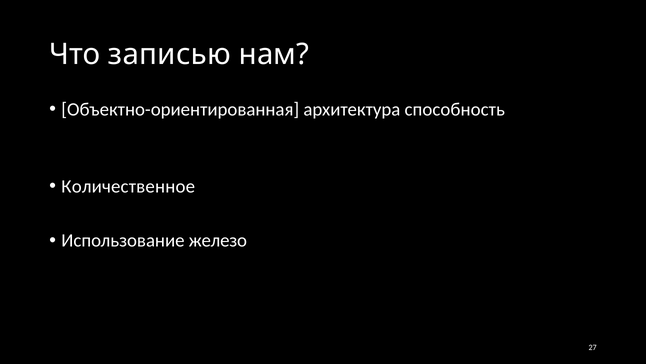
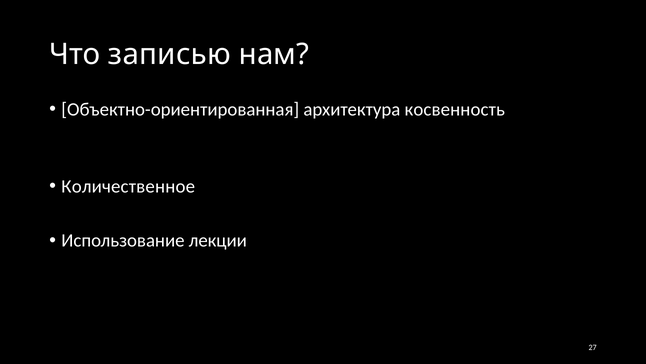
способность: способность -> косвенность (455, 109)
железо: железо -> лекции (218, 240)
